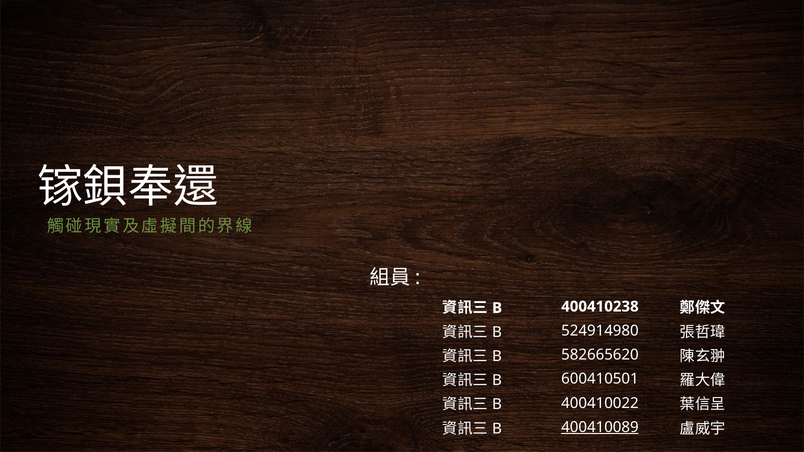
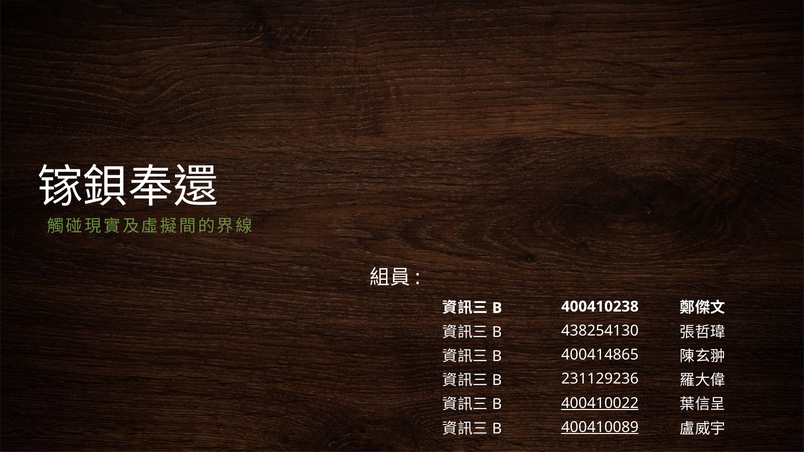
524914980: 524914980 -> 438254130 (600, 331)
582665620: 582665620 -> 400414865 (600, 355)
600410501: 600410501 -> 231129236 (600, 379)
400410022 underline: none -> present (600, 403)
